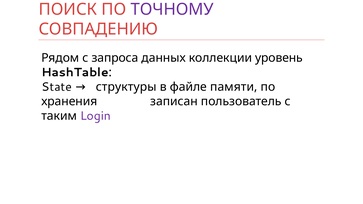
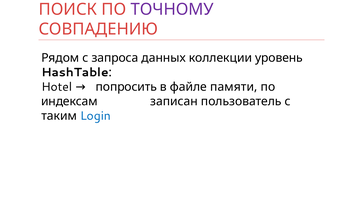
State: State -> Hotel (57, 87)
структуры: структуры -> попросить (126, 87)
хранения: хранения -> индексам (69, 102)
Login colour: purple -> blue (95, 116)
